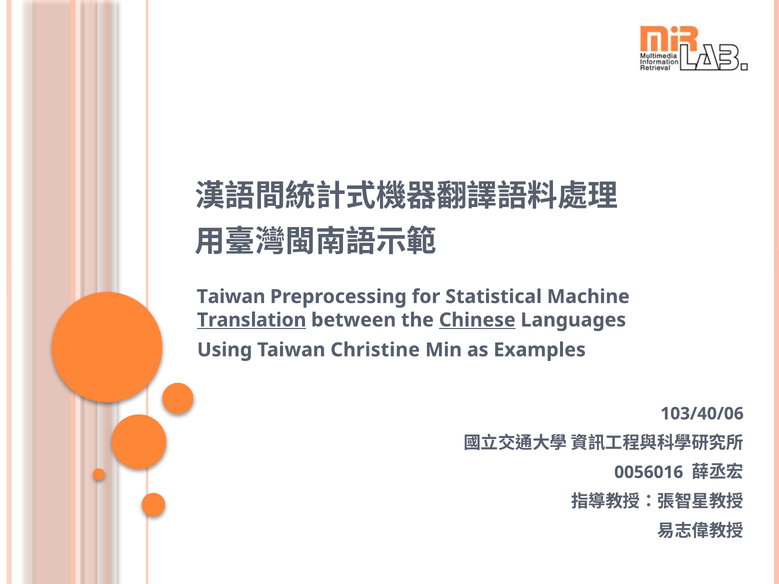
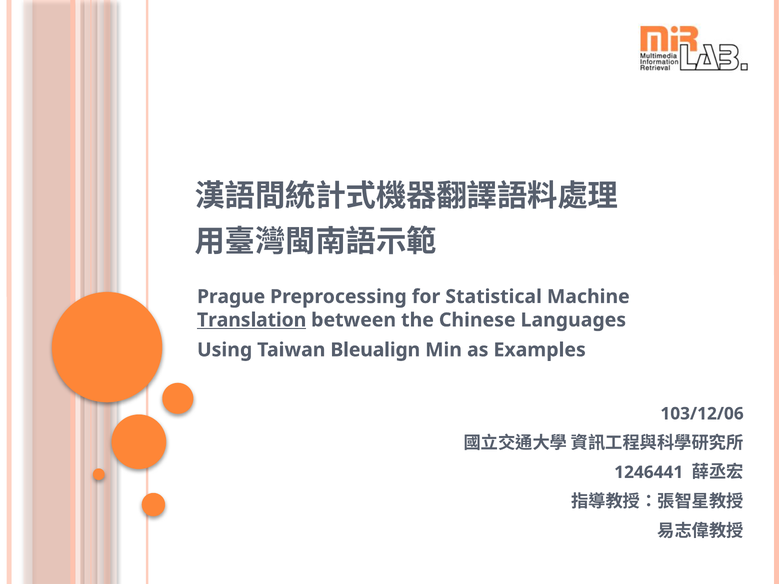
Taiwan: Taiwan -> Prague (231, 297)
Chinese underline: present -> none (477, 320)
Christine: Christine -> Bleualign (375, 350)
103/40/06: 103/40/06 -> 103/12/06 (702, 414)
0056016: 0056016 -> 1246441 (649, 472)
